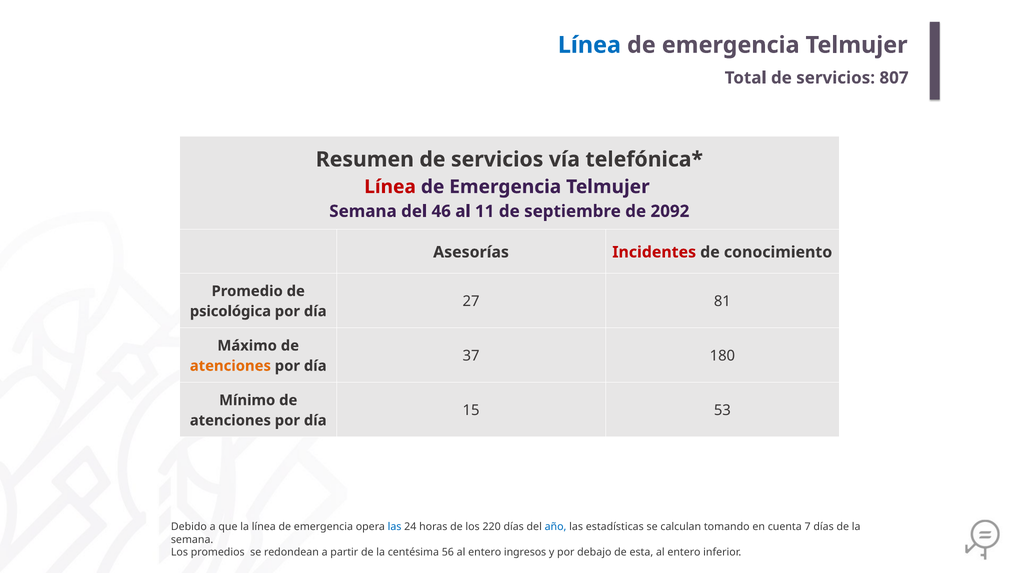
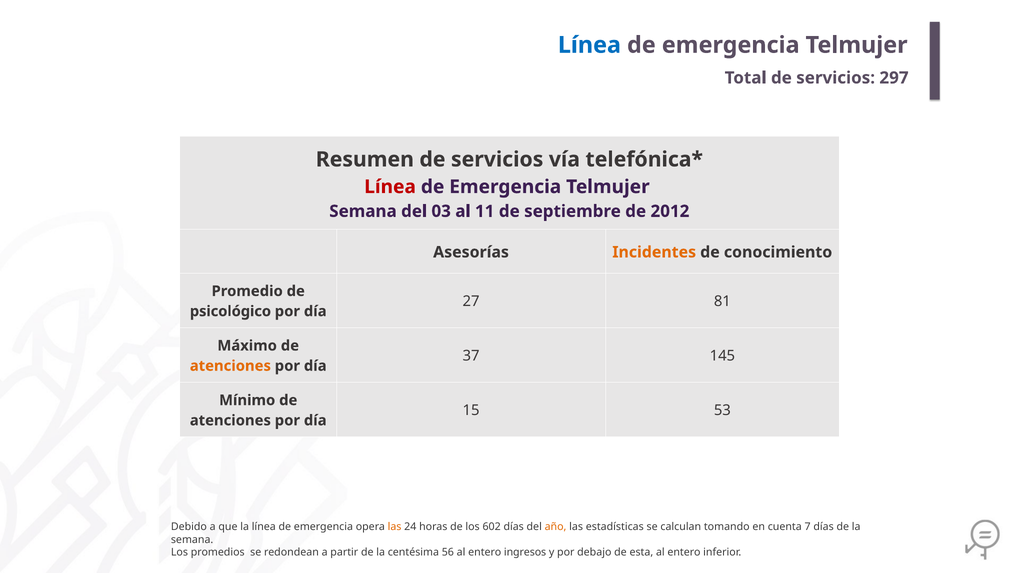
807: 807 -> 297 (894, 78)
46: 46 -> 03 (441, 211)
2092: 2092 -> 2012 (670, 211)
Incidentes colour: red -> orange (654, 252)
psicológica: psicológica -> psicológico (230, 311)
180: 180 -> 145 (722, 356)
las colour: blue -> orange (395, 527)
220: 220 -> 602 (492, 527)
año colour: blue -> orange (556, 527)
